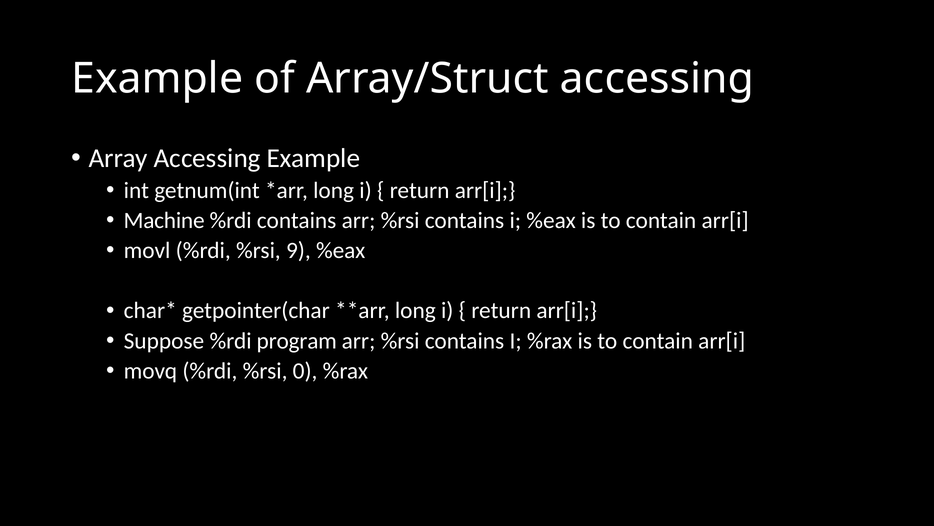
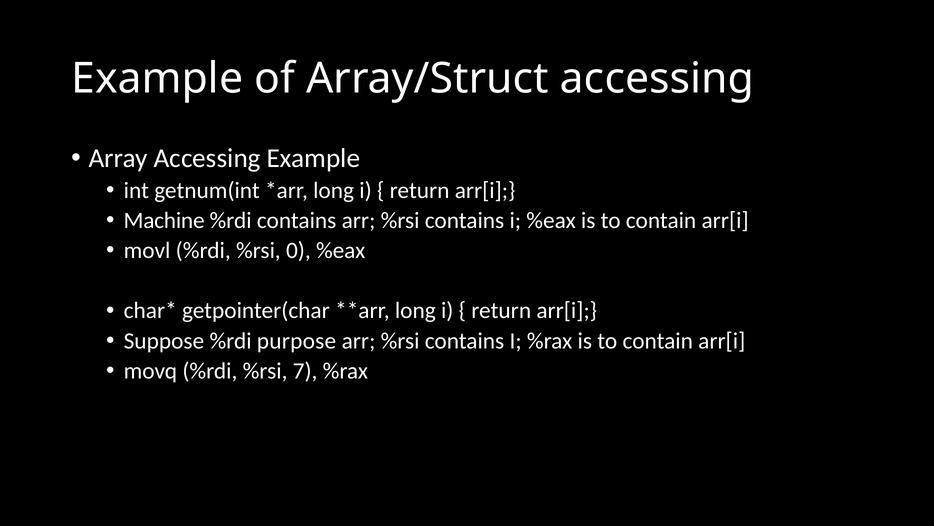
9: 9 -> 0 (298, 250)
program: program -> purpose (297, 340)
0: 0 -> 7 (305, 370)
